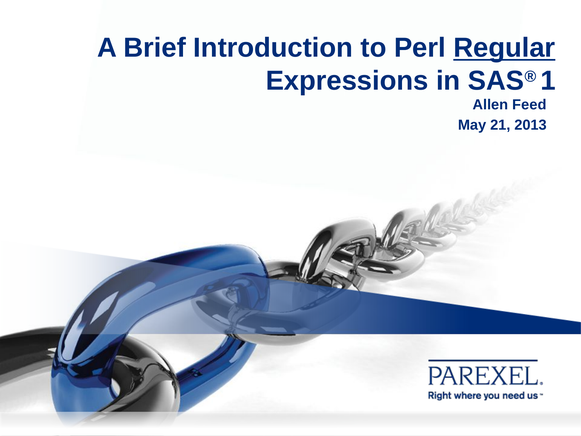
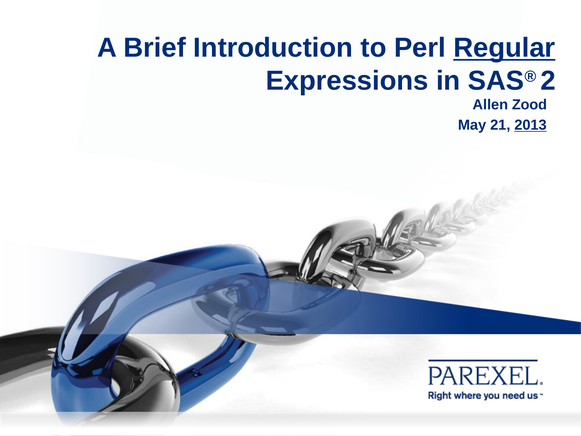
1: 1 -> 2 (548, 81)
Feed: Feed -> Zood (529, 105)
2013 underline: none -> present (531, 125)
